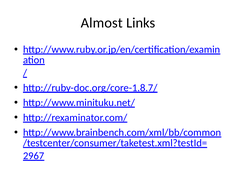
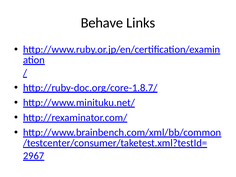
Almost: Almost -> Behave (102, 23)
